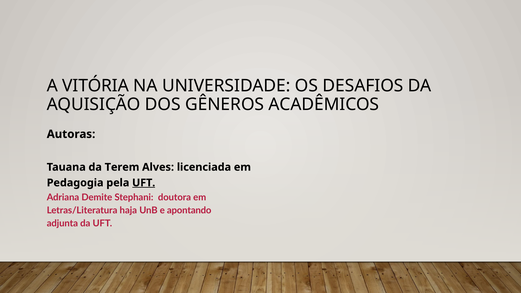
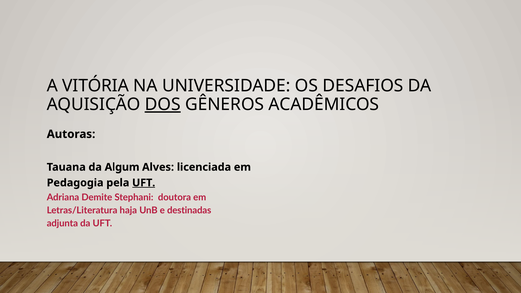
DOS underline: none -> present (163, 105)
Terem: Terem -> Algum (122, 167)
apontando: apontando -> destinadas (189, 211)
